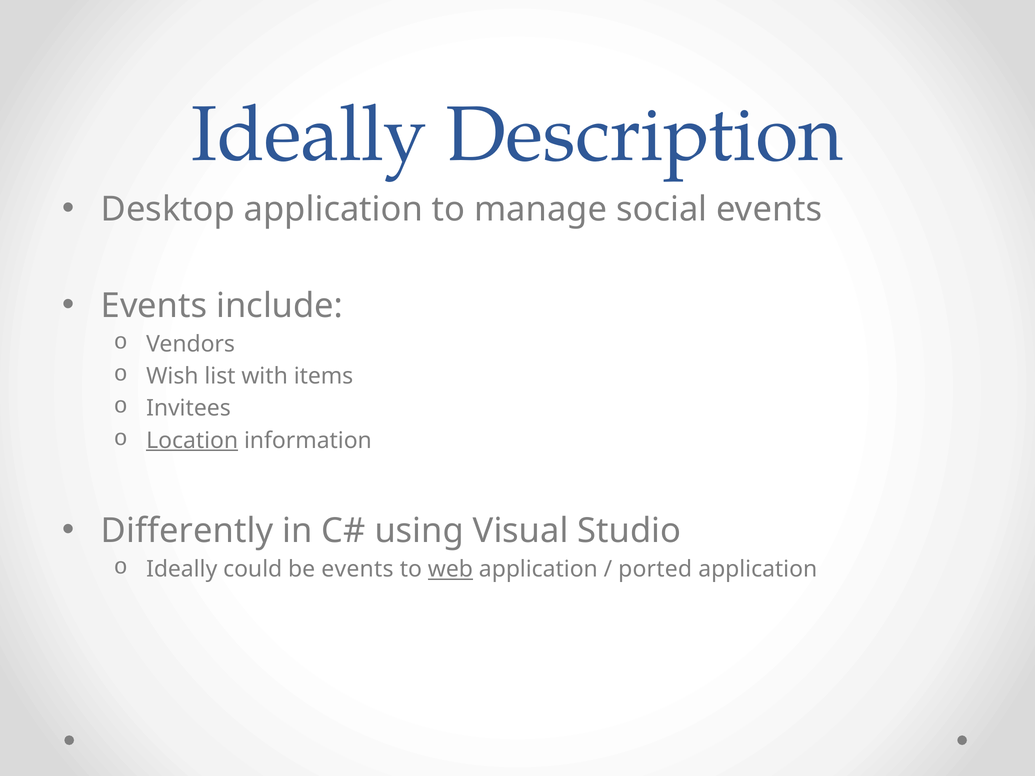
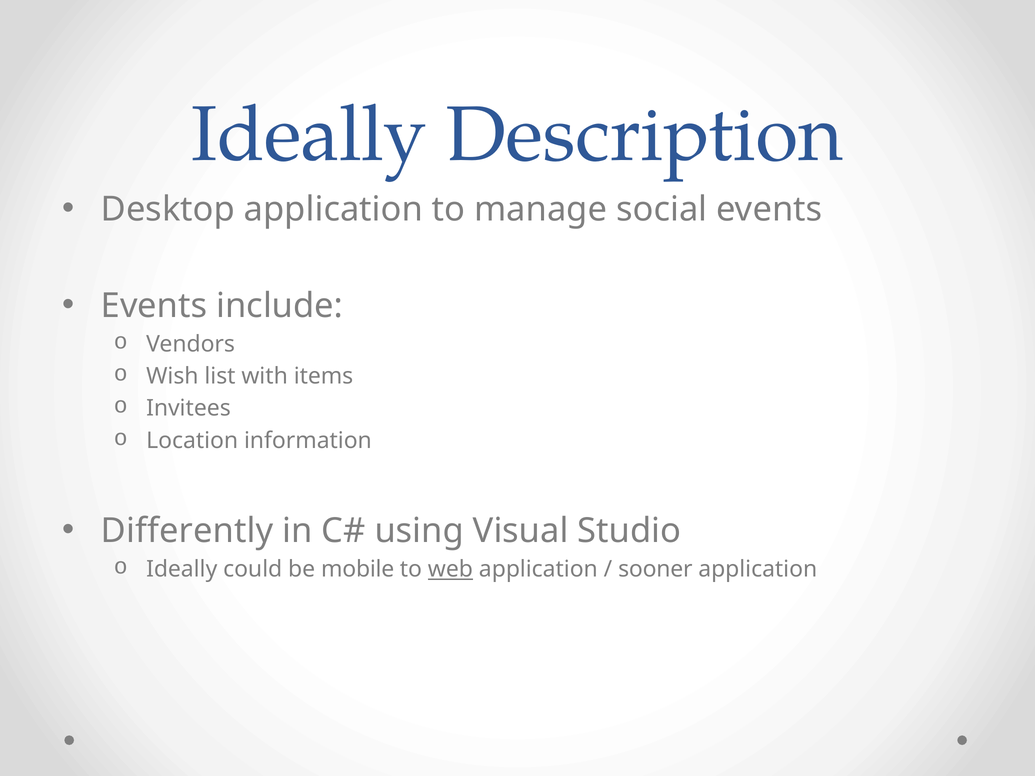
Location underline: present -> none (192, 441)
be events: events -> mobile (358, 569)
ported: ported -> sooner (655, 569)
